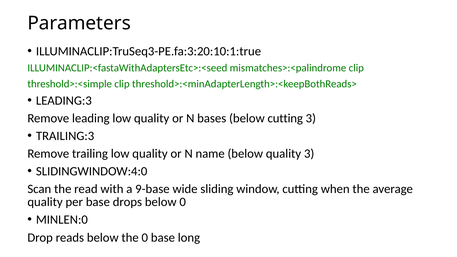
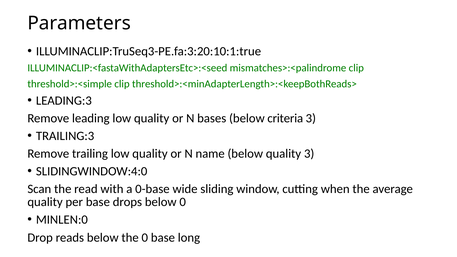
below cutting: cutting -> criteria (285, 118)
9-base: 9-base -> 0-base (152, 189)
